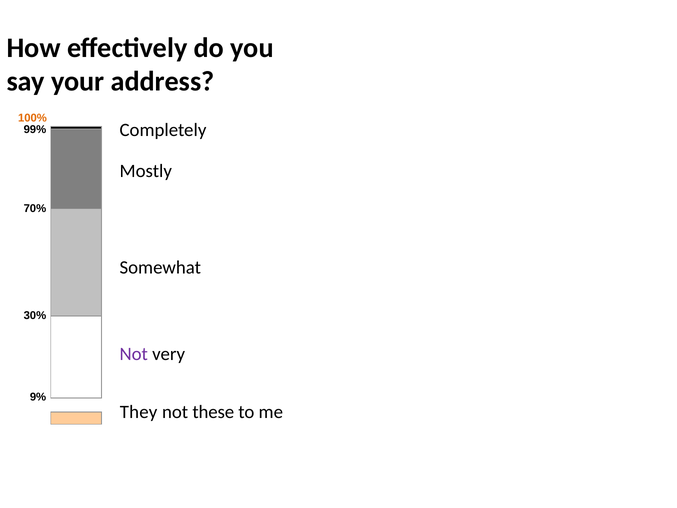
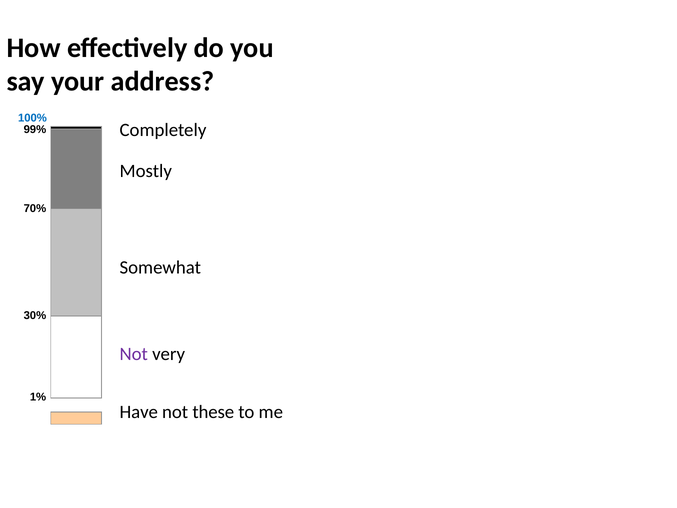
100% colour: orange -> blue (32, 118)
9%: 9% -> 1% (38, 397)
They: They -> Have (139, 412)
